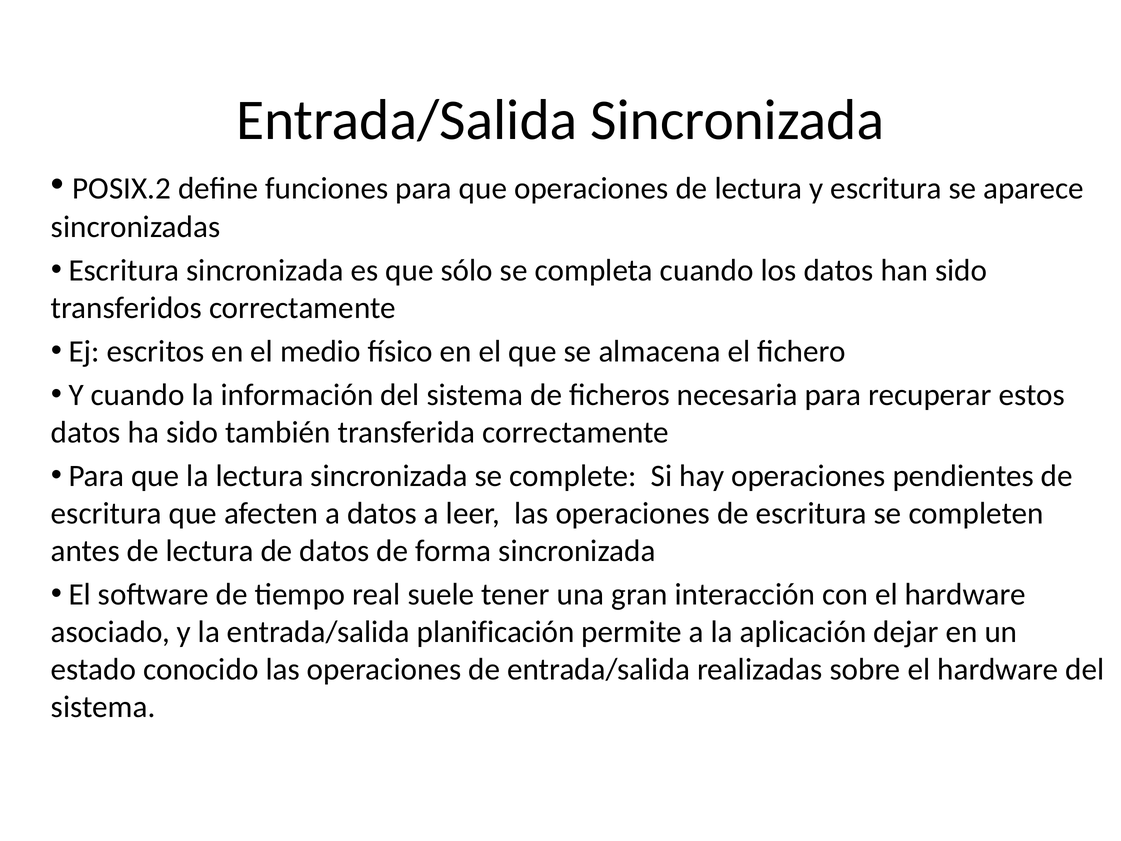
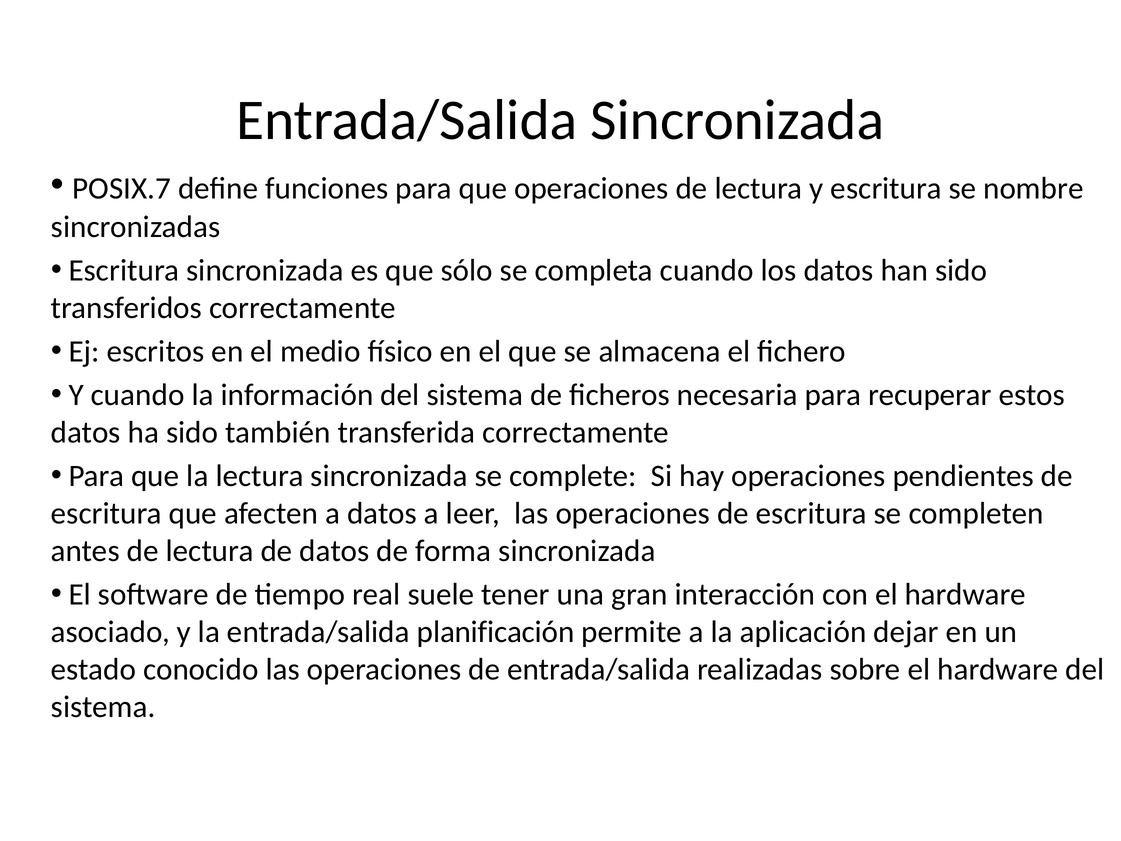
POSIX.2: POSIX.2 -> POSIX.7 (122, 188)
aparece: aparece -> nombre (1033, 188)
